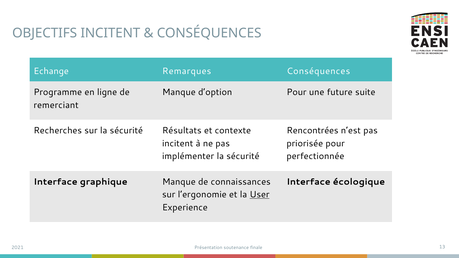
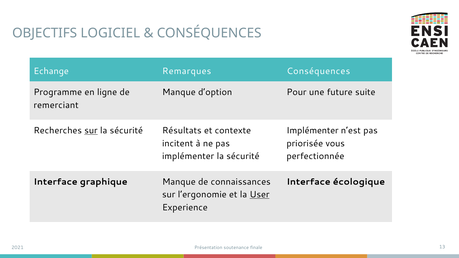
OBJECTIFS INCITENT: INCITENT -> LOGICIEL (110, 33)
sur underline: none -> present (91, 131)
Rencontrées: Rencontrées -> Implémenter (312, 131)
priorisée pour: pour -> vous (335, 144)
